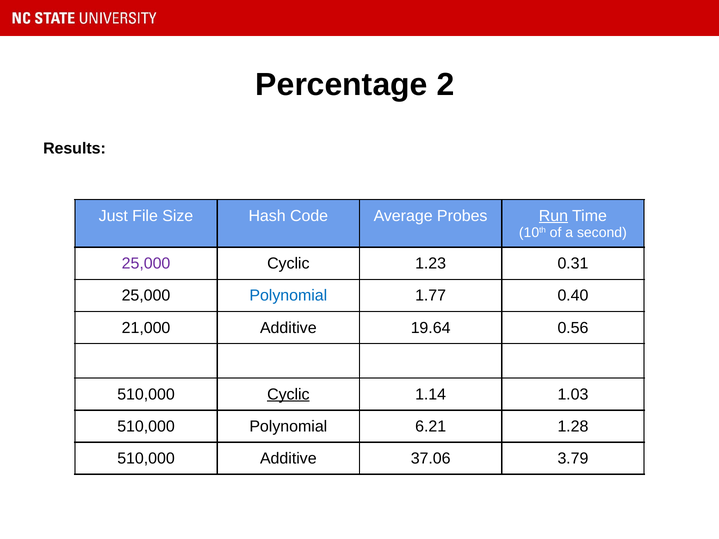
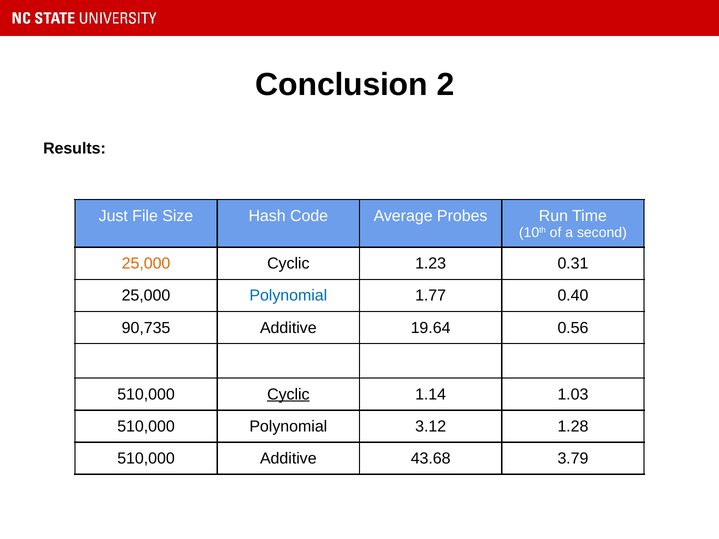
Percentage: Percentage -> Conclusion (342, 85)
Run underline: present -> none (553, 216)
25,000 colour: purple -> orange (146, 264)
21,000: 21,000 -> 90,735 (146, 328)
6.21: 6.21 -> 3.12 (431, 427)
37.06: 37.06 -> 43.68 (431, 459)
